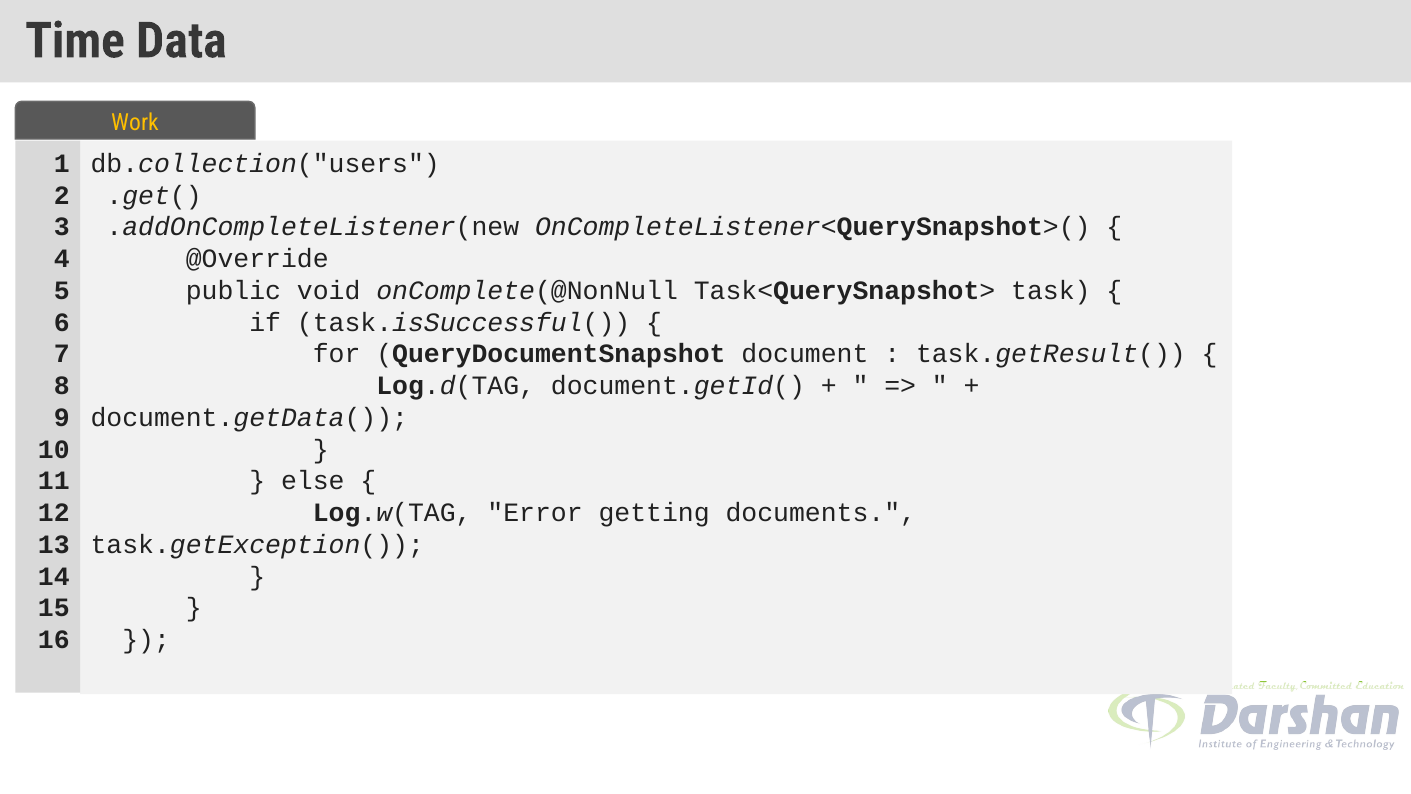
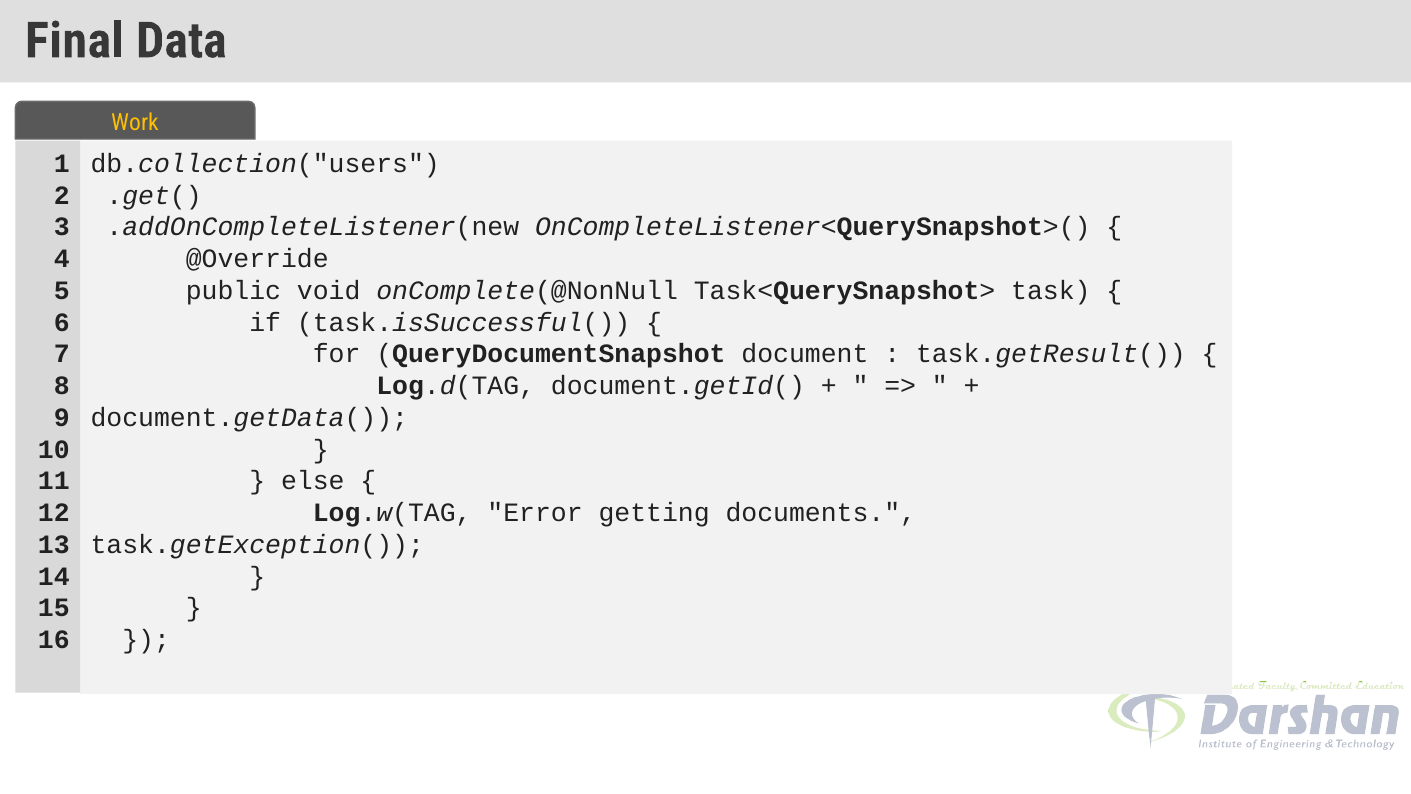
Time: Time -> Final (75, 41)
